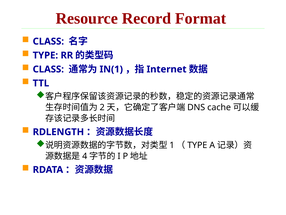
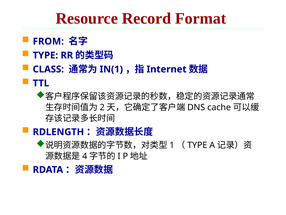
CLASS: CLASS -> FROM (48, 41)
